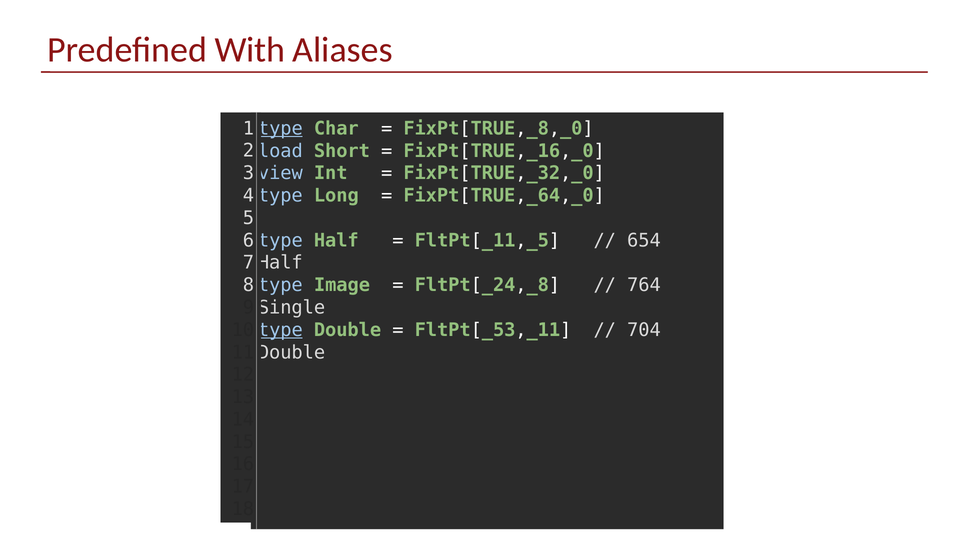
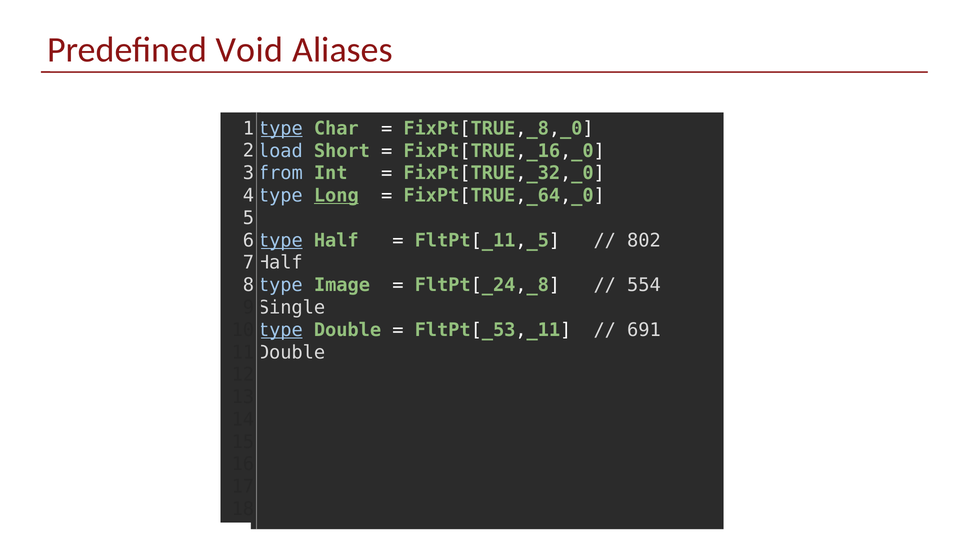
With: With -> Void (250, 50)
view: view -> from (280, 173)
Long underline: none -> present (336, 196)
type underline: none -> present (280, 241)
654: 654 -> 802 (644, 241)
764: 764 -> 554 (644, 285)
704: 704 -> 691 (644, 330)
